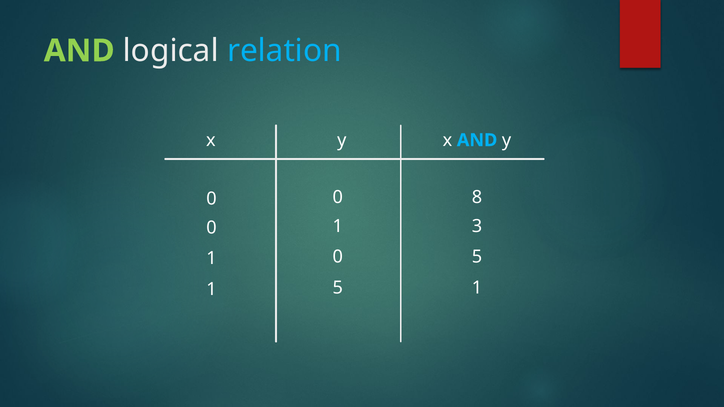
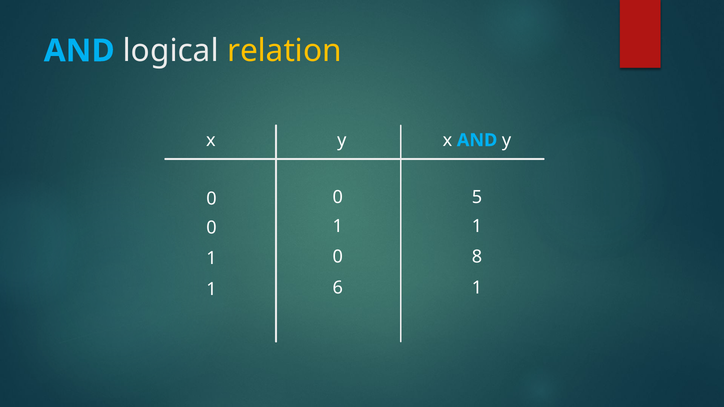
AND colour: light green -> light blue (79, 51)
relation colour: light blue -> yellow (284, 51)
8: 8 -> 5 (477, 198)
0 1 3: 3 -> 1 (477, 227)
0 5: 5 -> 8 (477, 257)
1 5: 5 -> 6 (338, 288)
